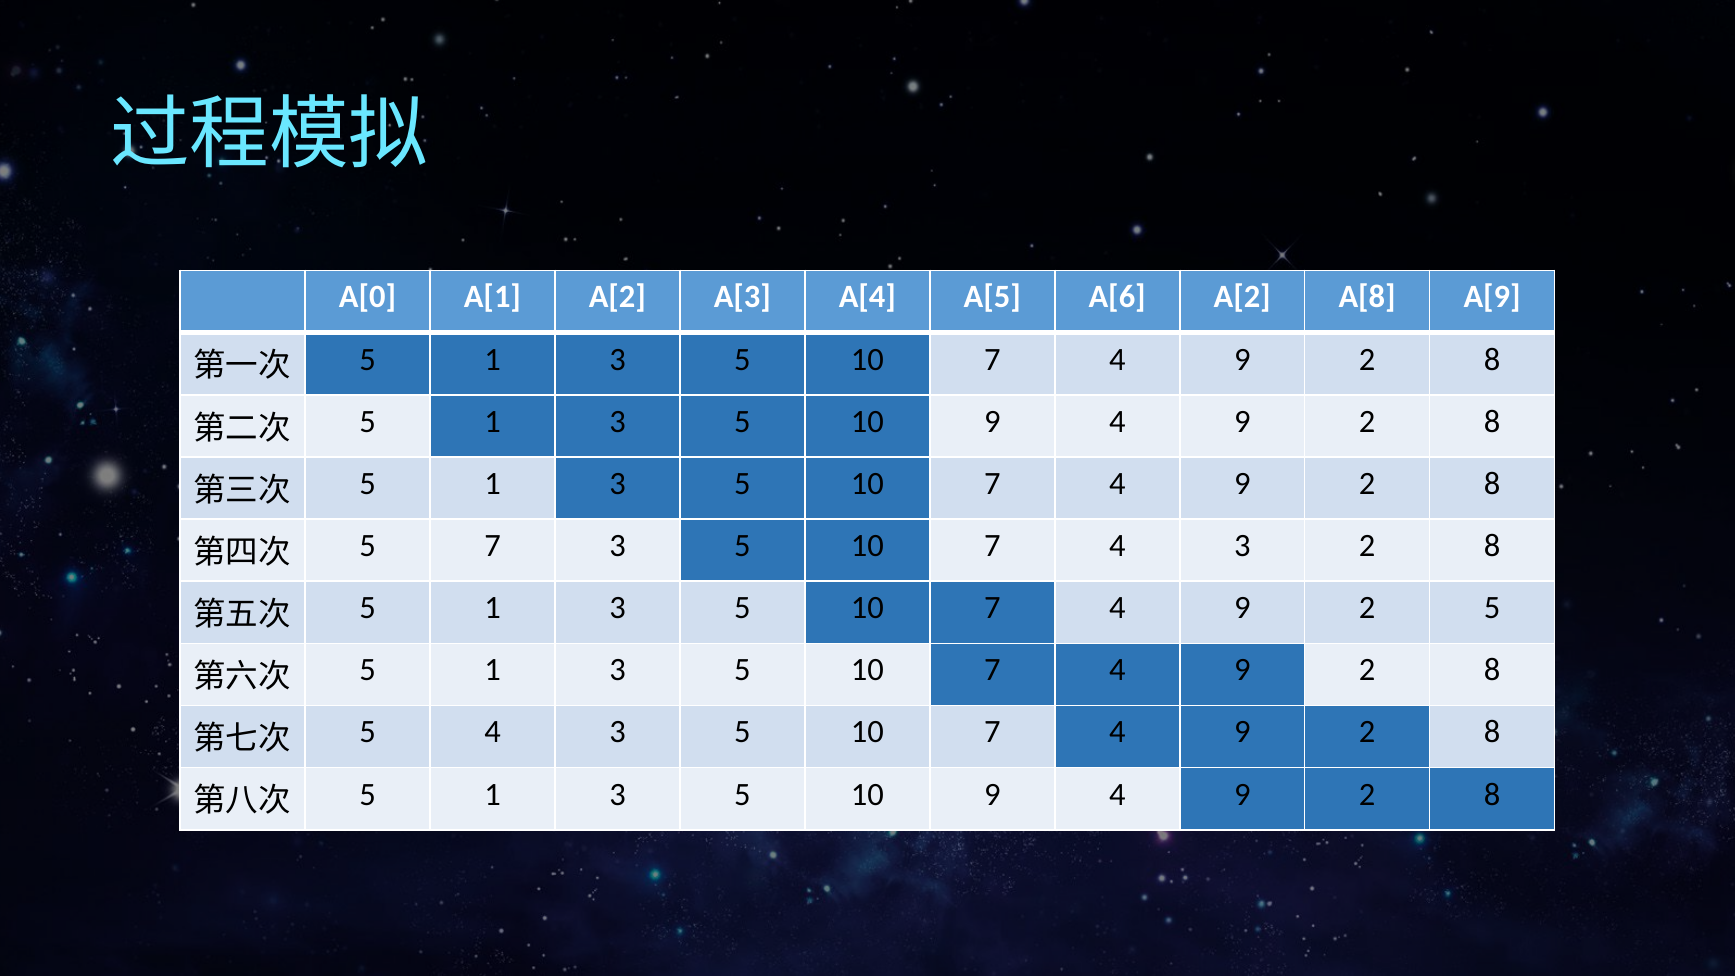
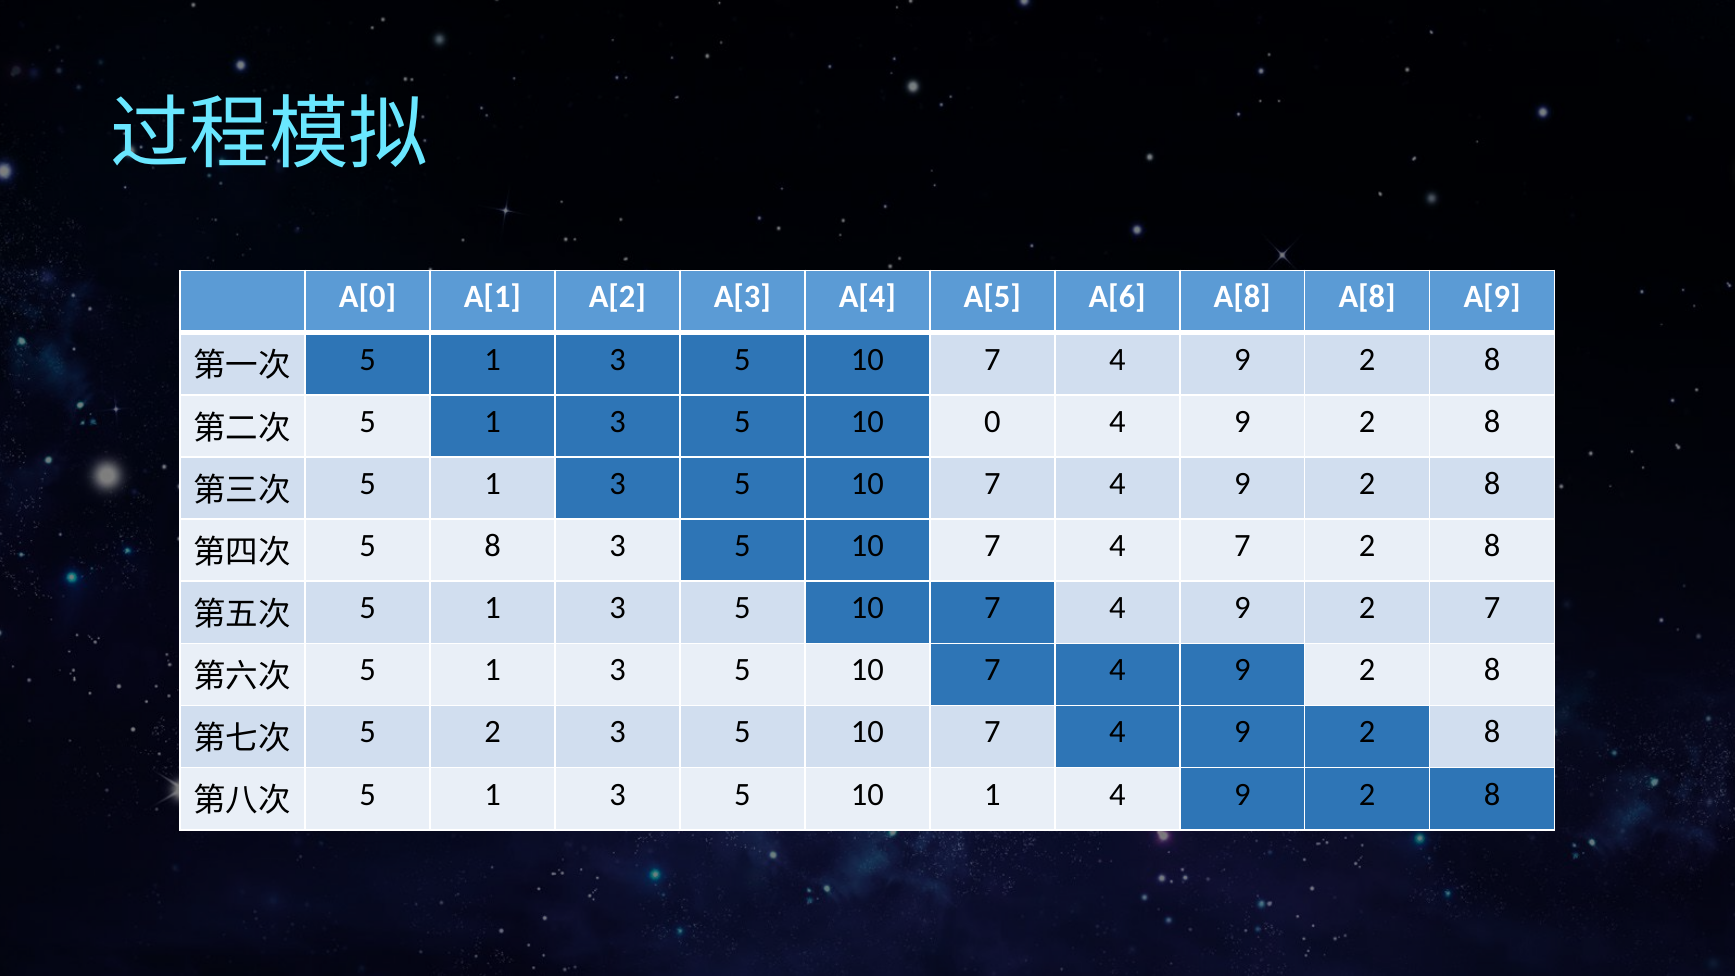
A[6 A[2: A[2 -> A[8 (1242, 297)
9: 9 -> 0 (992, 421)
5 7: 7 -> 8 (493, 546)
7 4 3: 3 -> 7 (1242, 546)
2 5: 5 -> 7 (1492, 608)
5 4: 4 -> 2 (493, 732)
9: 9 -> 1 (992, 794)
